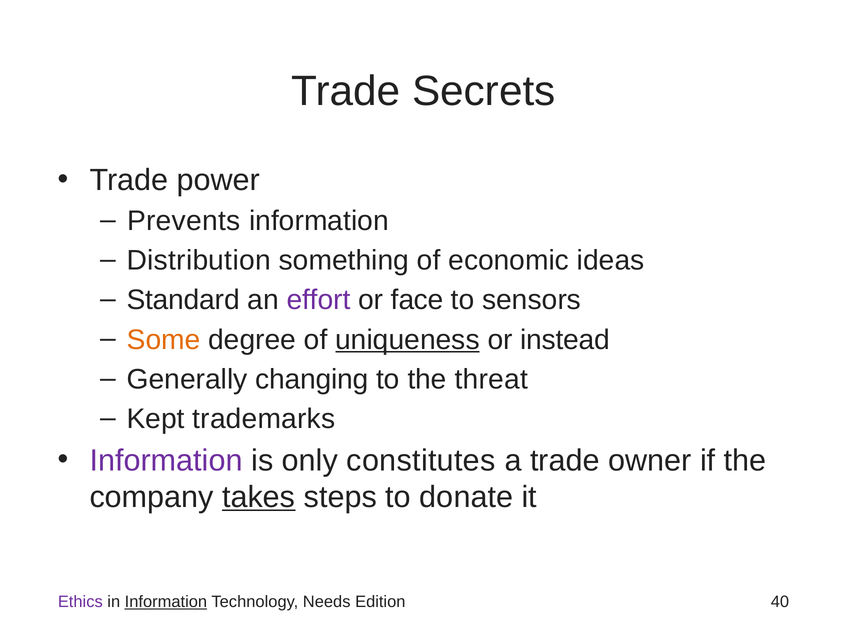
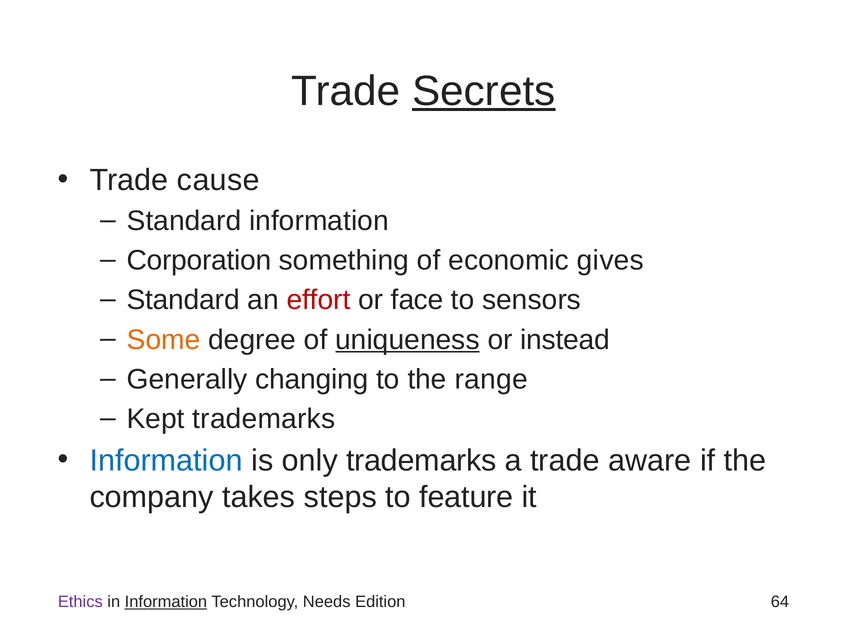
Secrets underline: none -> present (484, 91)
power: power -> cause (218, 180)
Prevents: Prevents -> Standard (184, 221)
Distribution: Distribution -> Corporation (199, 260)
ideas: ideas -> gives (611, 260)
effort colour: purple -> red (319, 300)
threat: threat -> range (491, 379)
Information colour: purple -> blue (166, 460)
only constitutes: constitutes -> trademarks (421, 460)
owner: owner -> aware (650, 460)
takes underline: present -> none (259, 497)
donate: donate -> feature (466, 497)
40: 40 -> 64 (780, 601)
